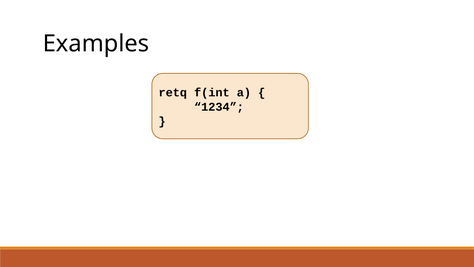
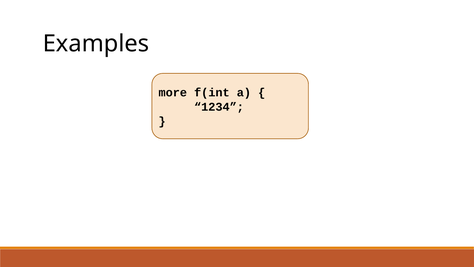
retq: retq -> more (173, 93)
